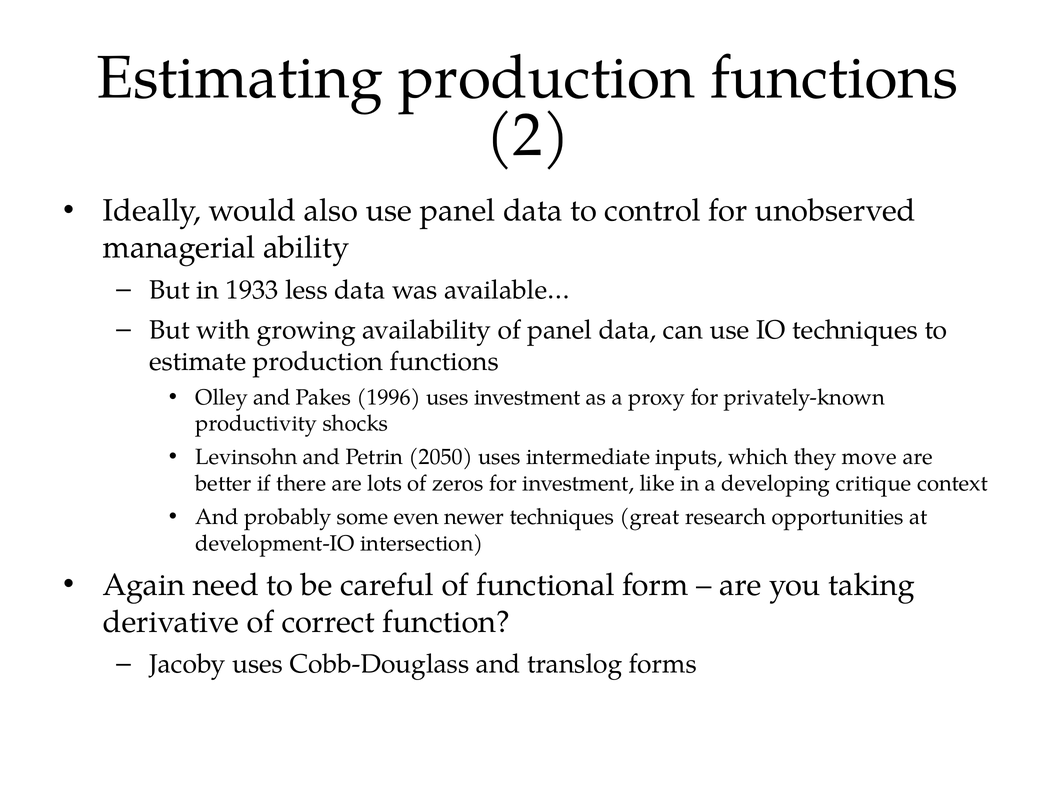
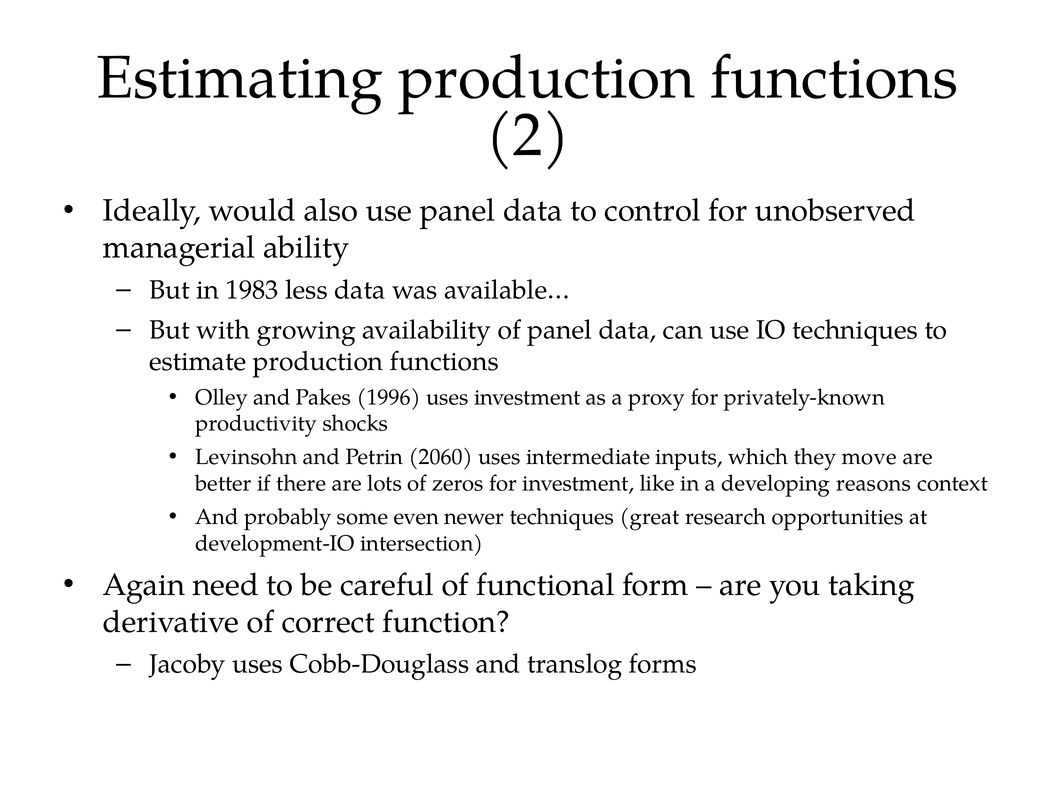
1933: 1933 -> 1983 (252, 290)
2050: 2050 -> 2060 (441, 457)
critique: critique -> reasons (874, 483)
